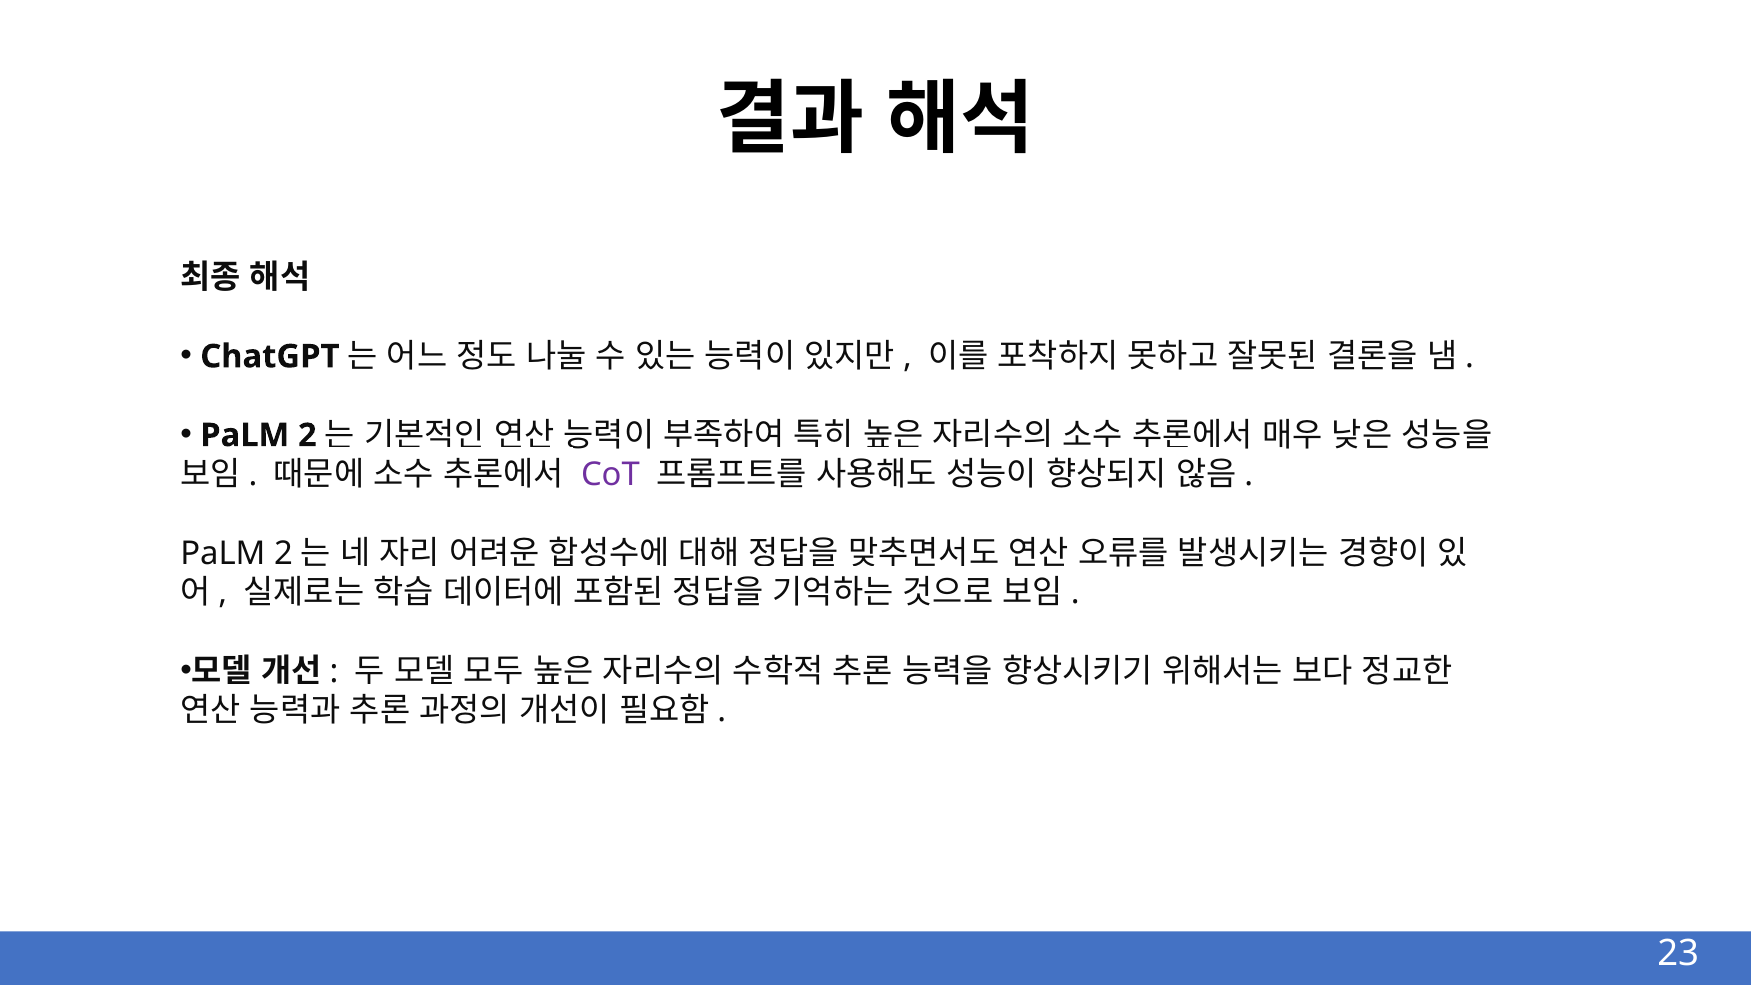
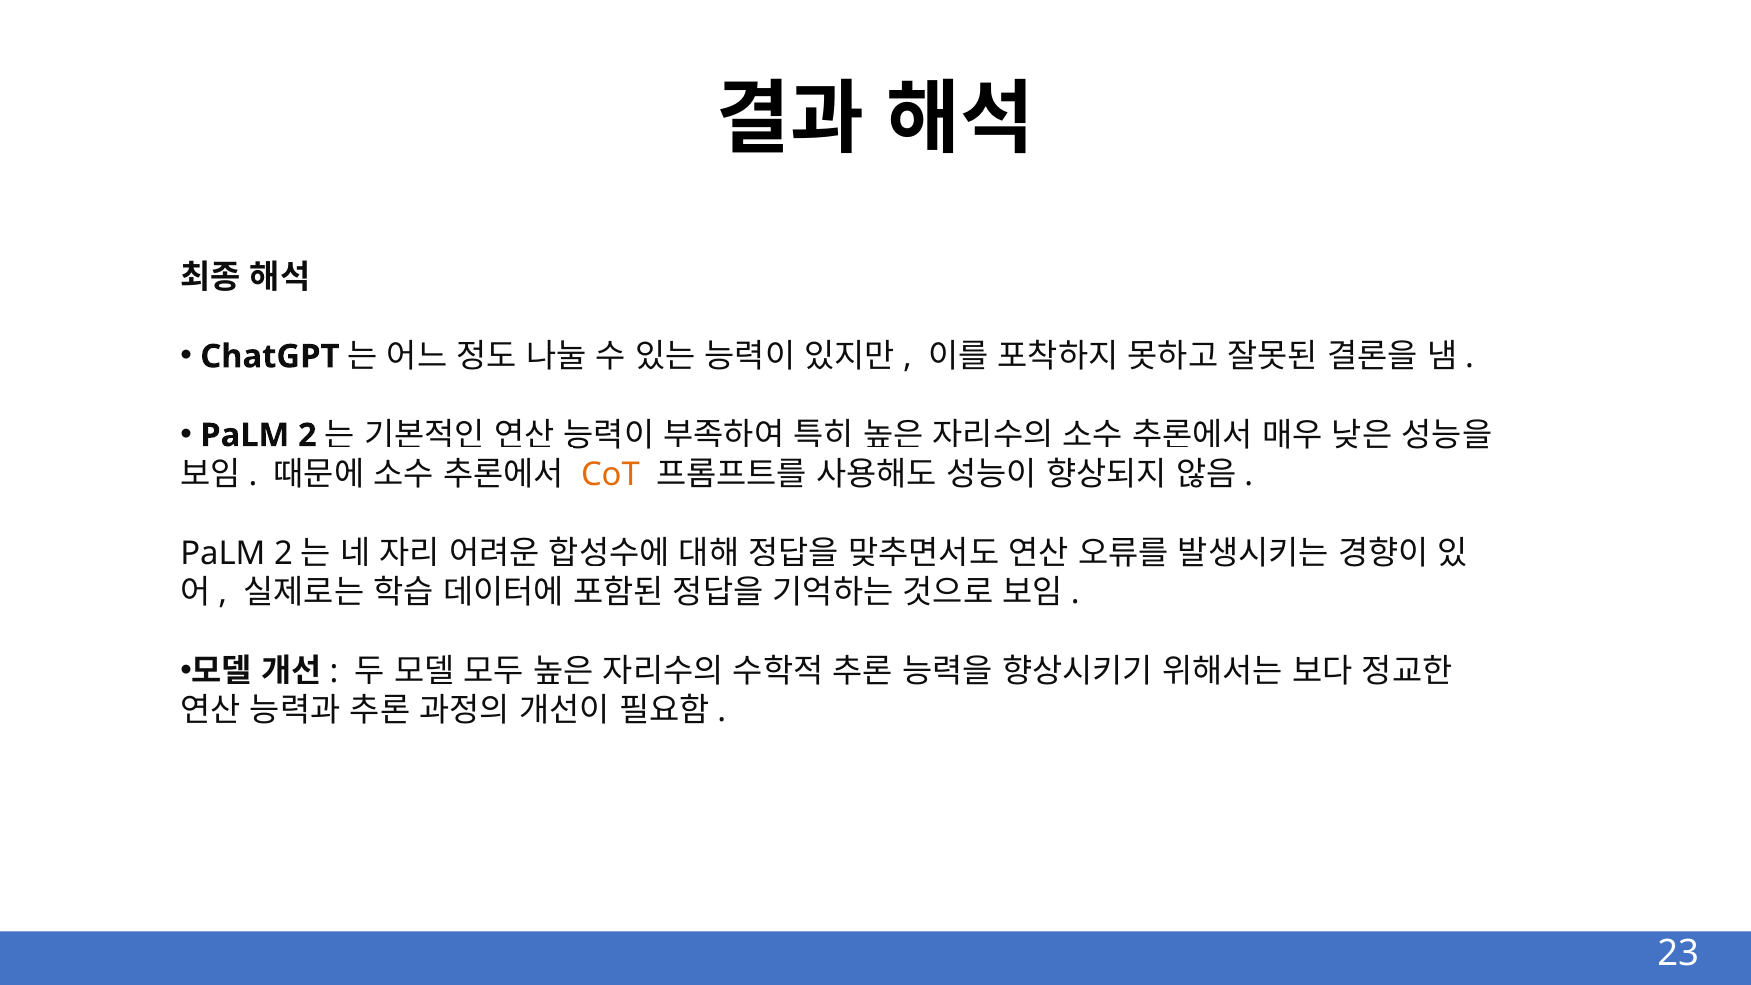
CoT colour: purple -> orange (610, 475)
